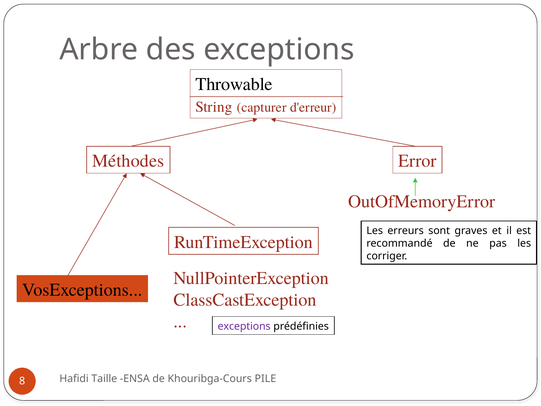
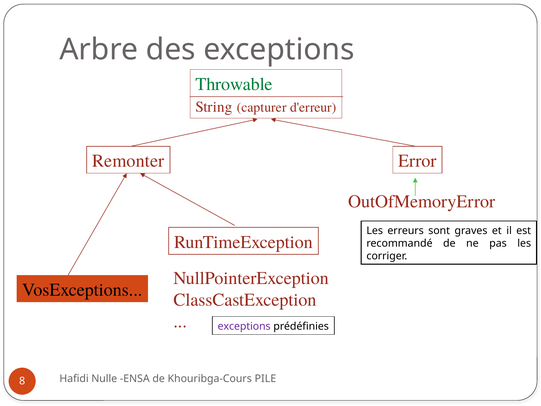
Throwable colour: black -> green (234, 84)
Méthodes: Méthodes -> Remonter (128, 161)
Taille: Taille -> Nulle (104, 379)
